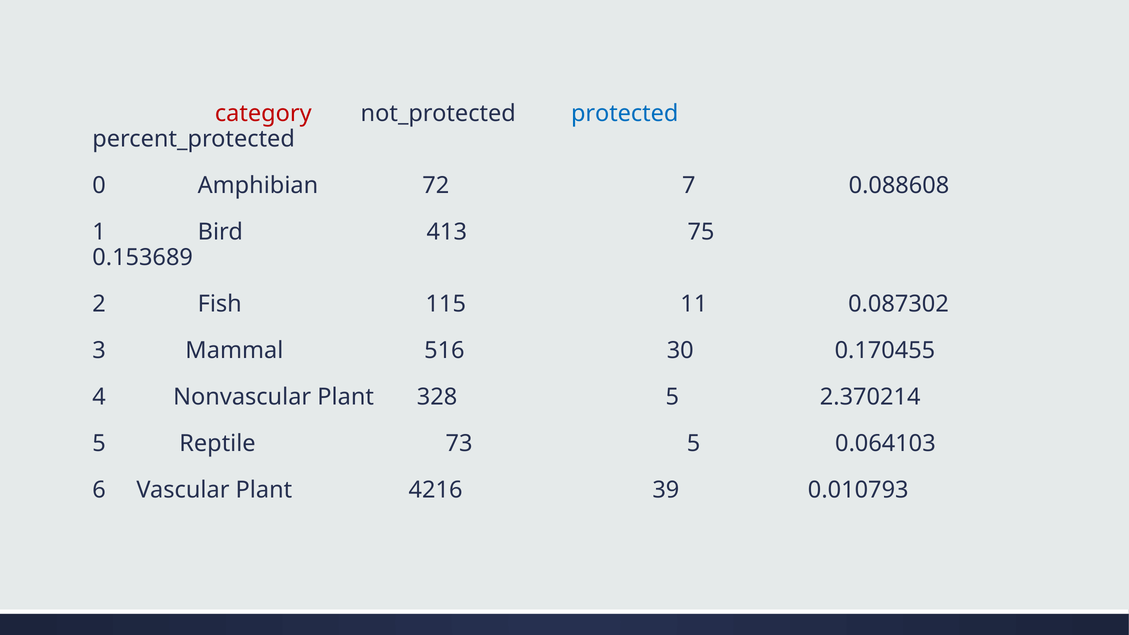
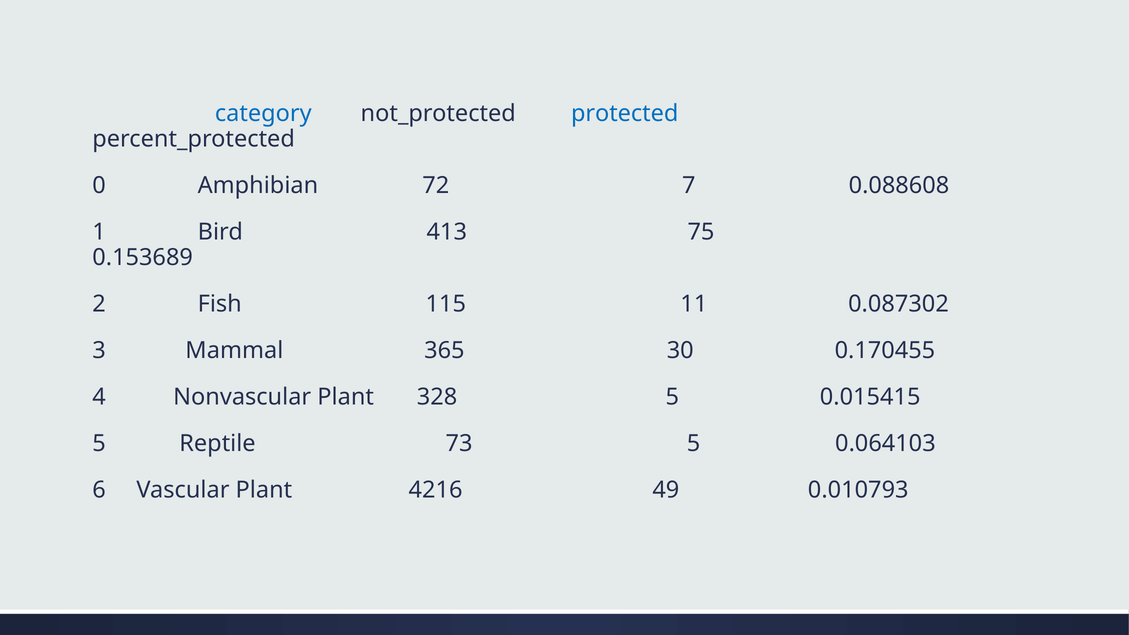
category colour: red -> blue (263, 113)
516: 516 -> 365 (444, 351)
2.370214: 2.370214 -> 0.015415 (870, 397)
39: 39 -> 49 (666, 490)
